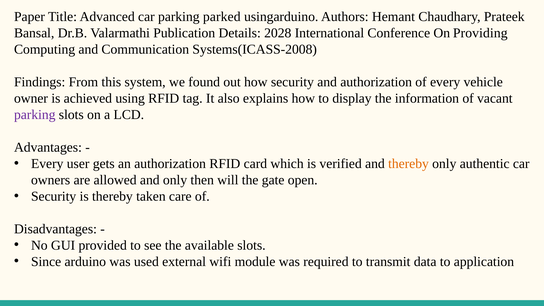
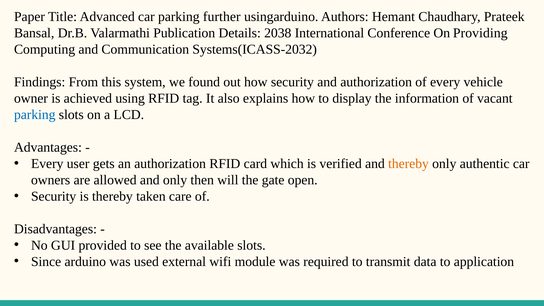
parked: parked -> further (222, 17)
2028: 2028 -> 2038 (278, 33)
Systems(ICASS-2008: Systems(ICASS-2008 -> Systems(ICASS-2032 (255, 49)
parking colour: purple -> blue (35, 115)
